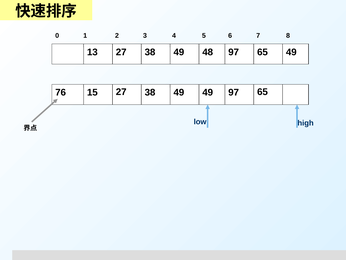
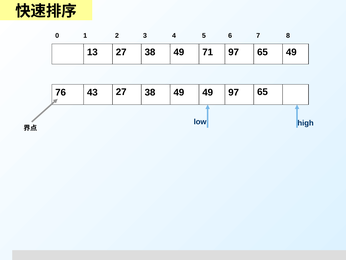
48: 48 -> 71 (208, 52)
15: 15 -> 43 (92, 92)
